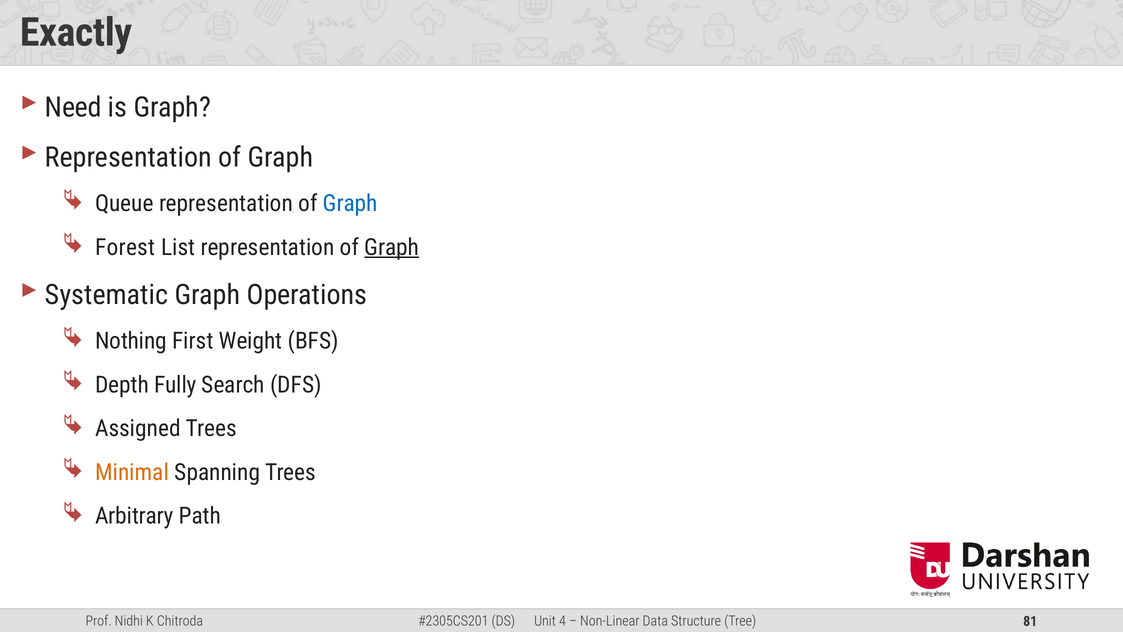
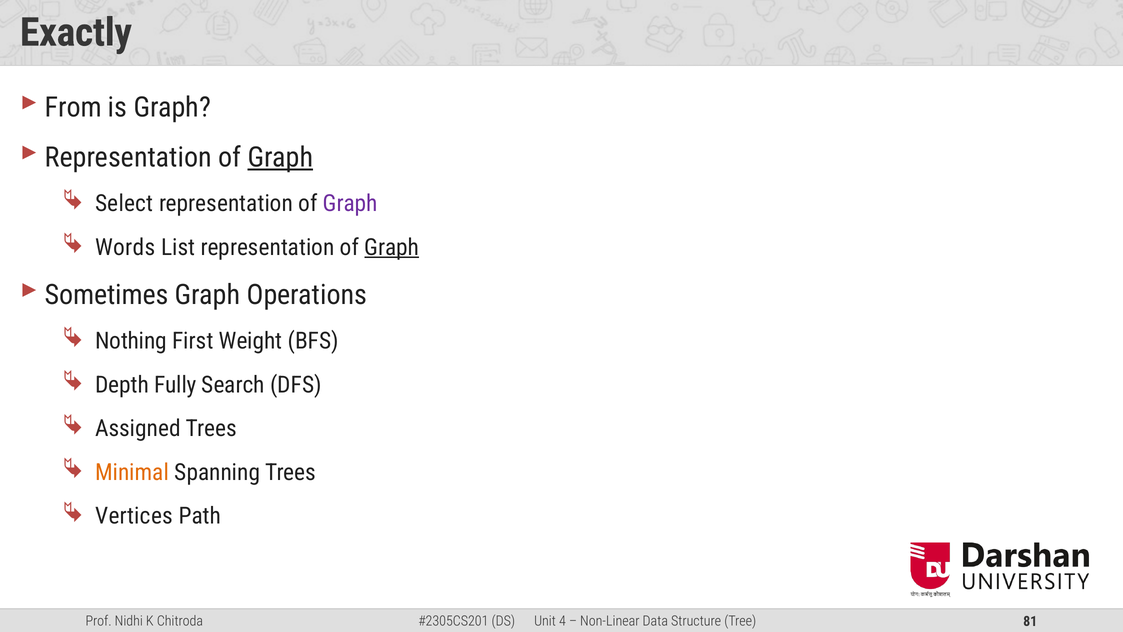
Need: Need -> From (73, 107)
Graph underline: none -> present (280, 157)
Queue: Queue -> Select (124, 204)
Graph colour: blue -> purple (350, 204)
Forest: Forest -> Words (125, 247)
Systematic: Systematic -> Sometimes (107, 295)
Arbitrary: Arbitrary -> Vertices (134, 516)
